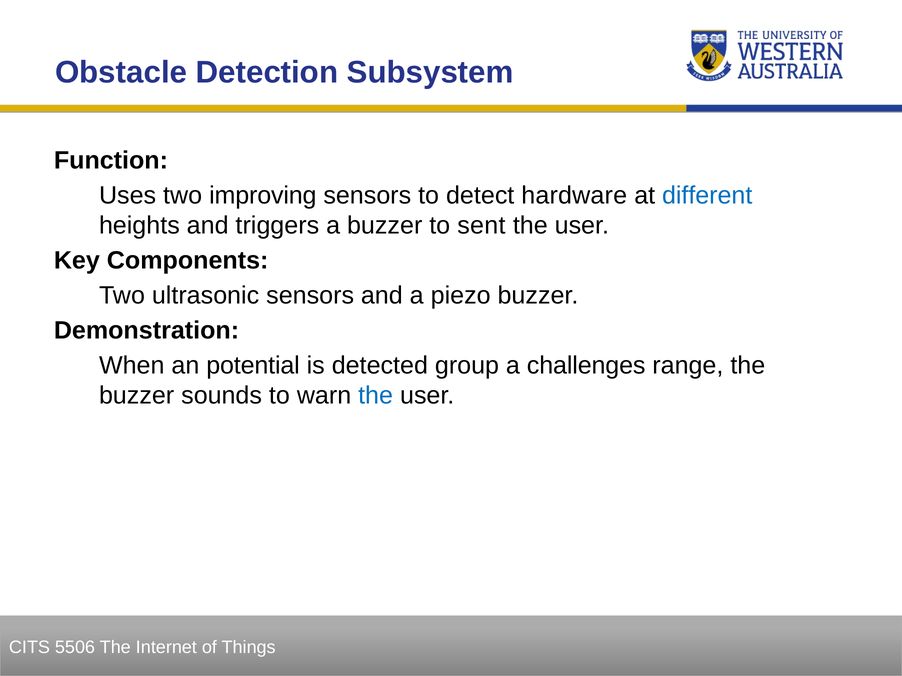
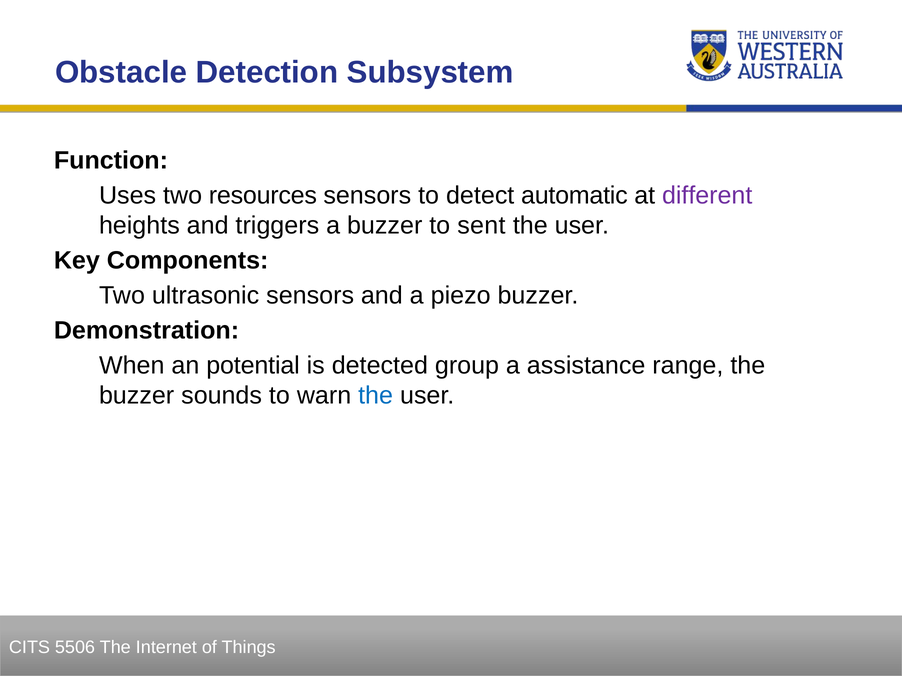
improving: improving -> resources (263, 195)
hardware: hardware -> automatic (574, 195)
different colour: blue -> purple (707, 195)
challenges: challenges -> assistance (586, 366)
